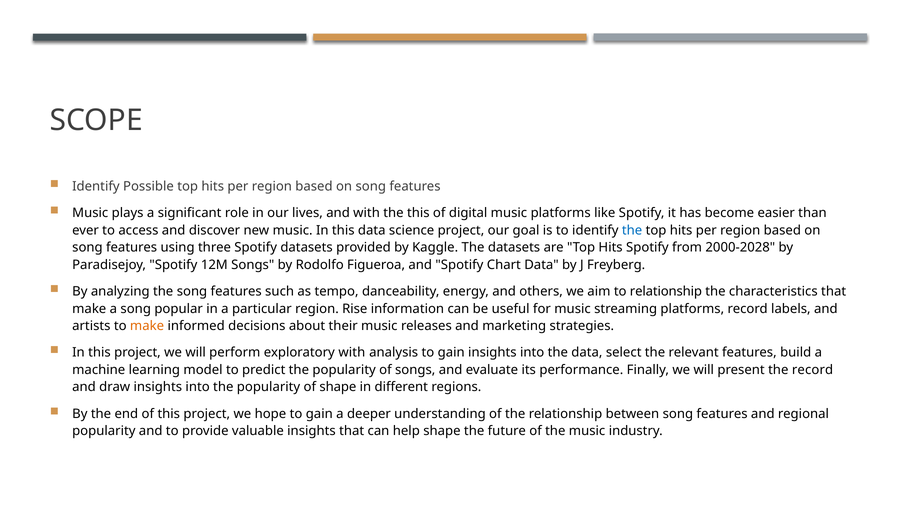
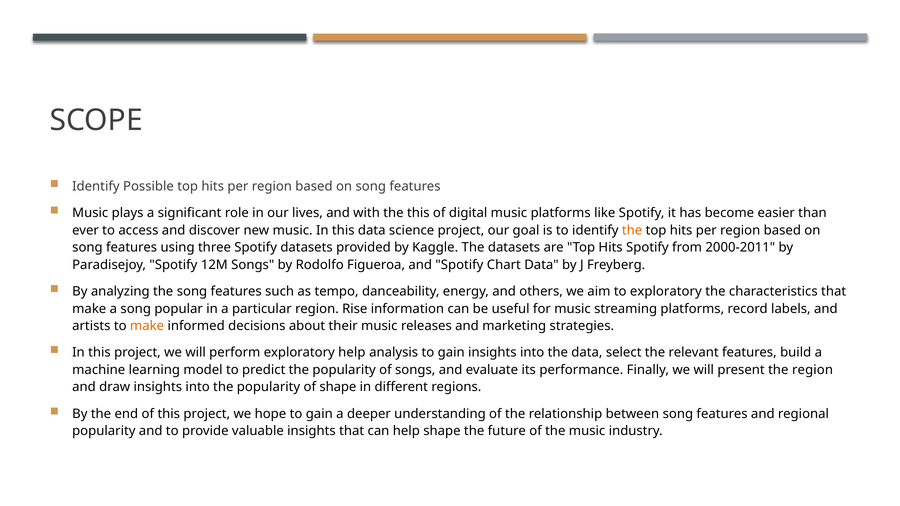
the colour: blue -> orange (632, 230)
2000-2028: 2000-2028 -> 2000-2011 (740, 248)
to relationship: relationship -> exploratory (666, 292)
exploratory with: with -> help (352, 353)
the record: record -> region (813, 370)
